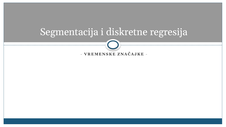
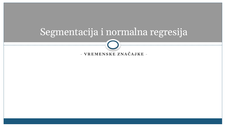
diskretne: diskretne -> normalna (127, 32)
